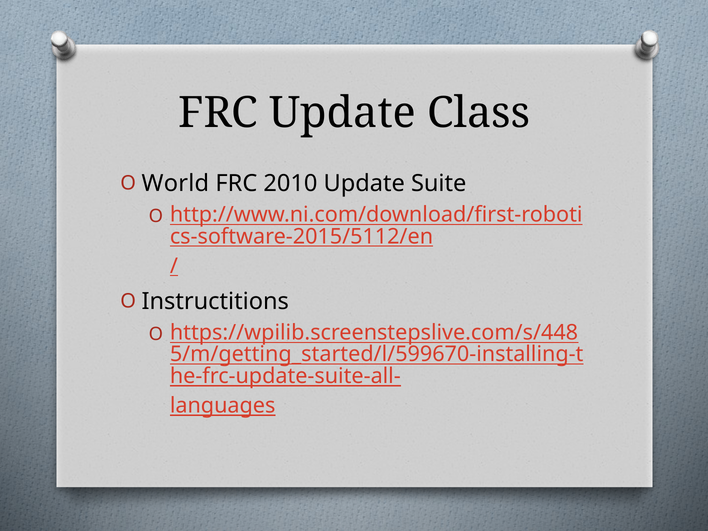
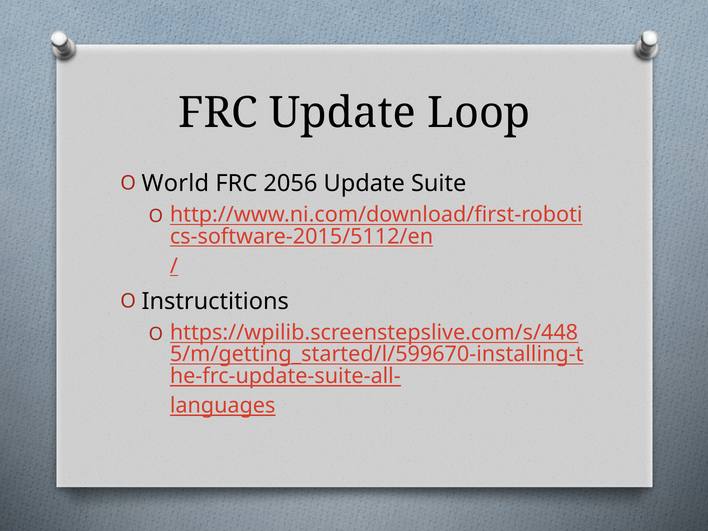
Class: Class -> Loop (479, 113)
2010: 2010 -> 2056 (290, 183)
